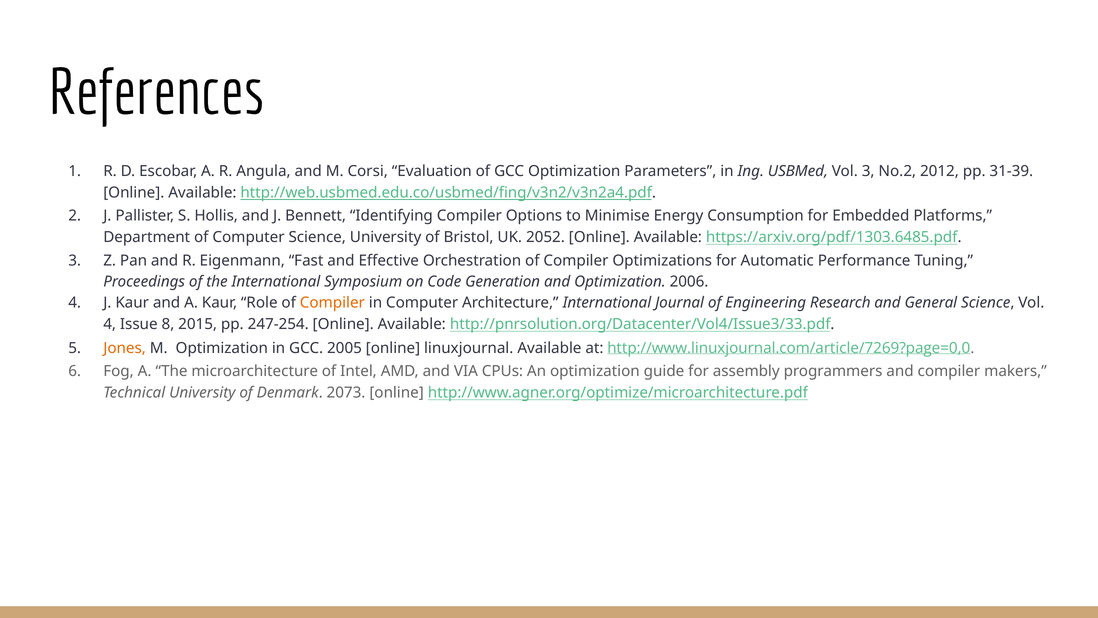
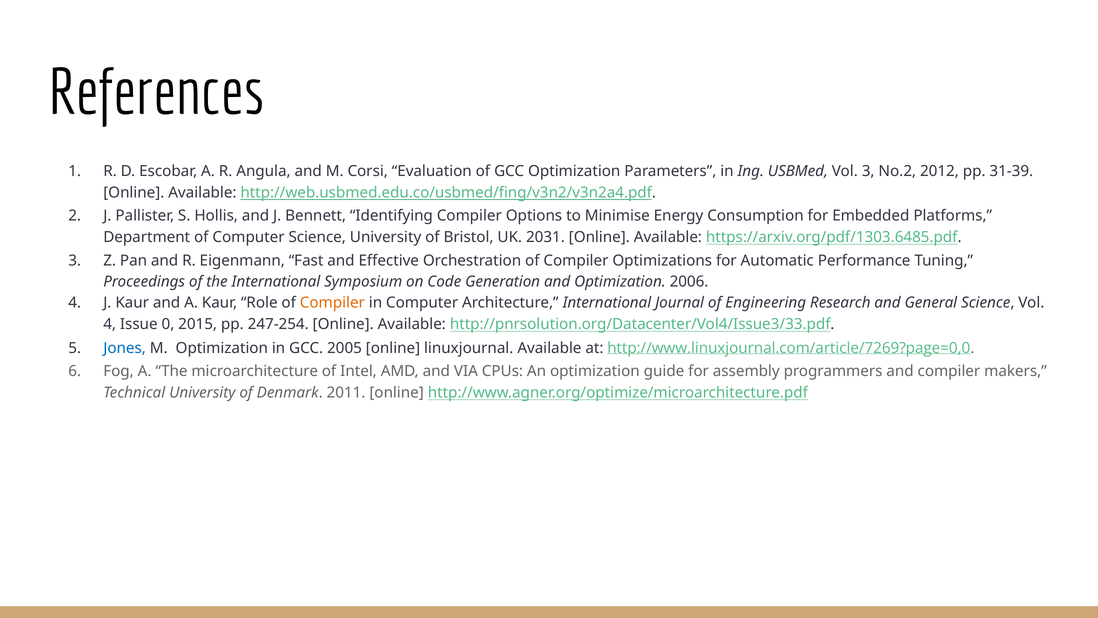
2052: 2052 -> 2031 (545, 237)
8: 8 -> 0 (168, 324)
Jones colour: orange -> blue (125, 348)
2073: 2073 -> 2011 (346, 393)
